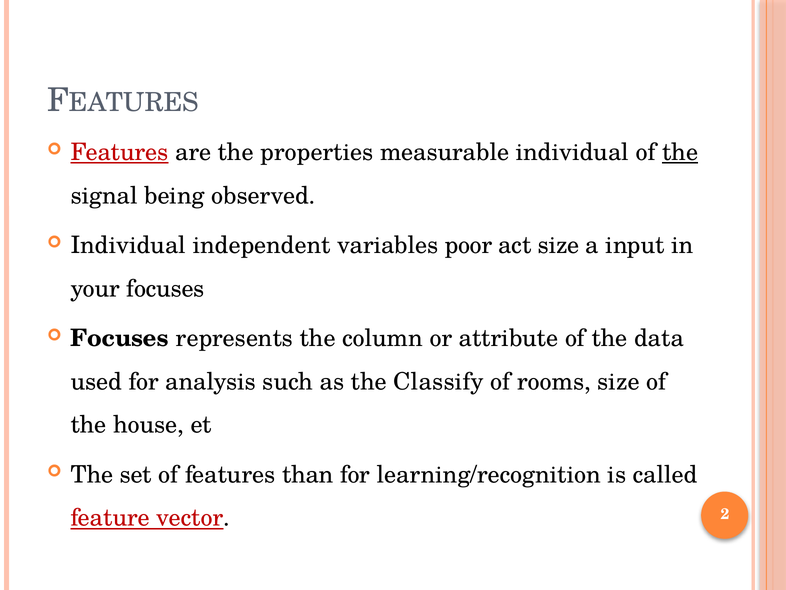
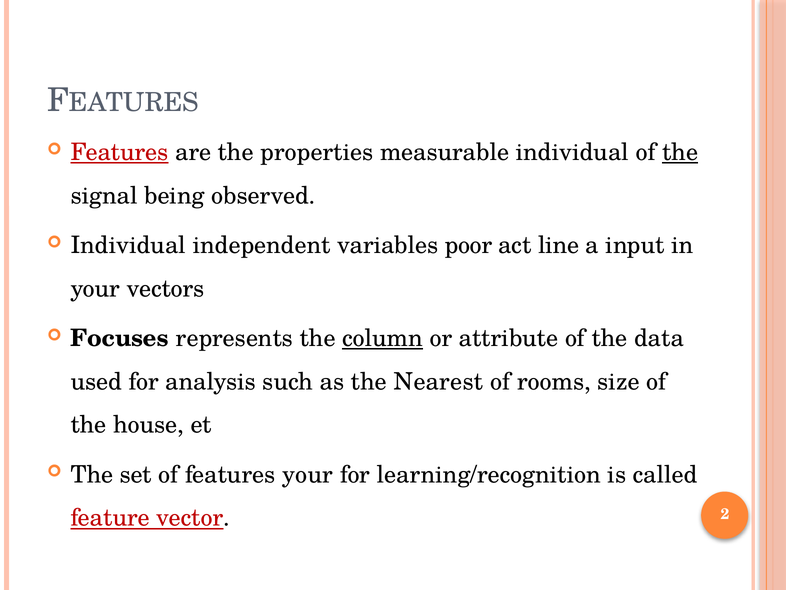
act size: size -> line (559, 245)
your focuses: focuses -> vectors (166, 288)
column underline: none -> present (383, 338)
Classify: Classify -> Nearest (439, 381)
features than: than -> your (308, 474)
